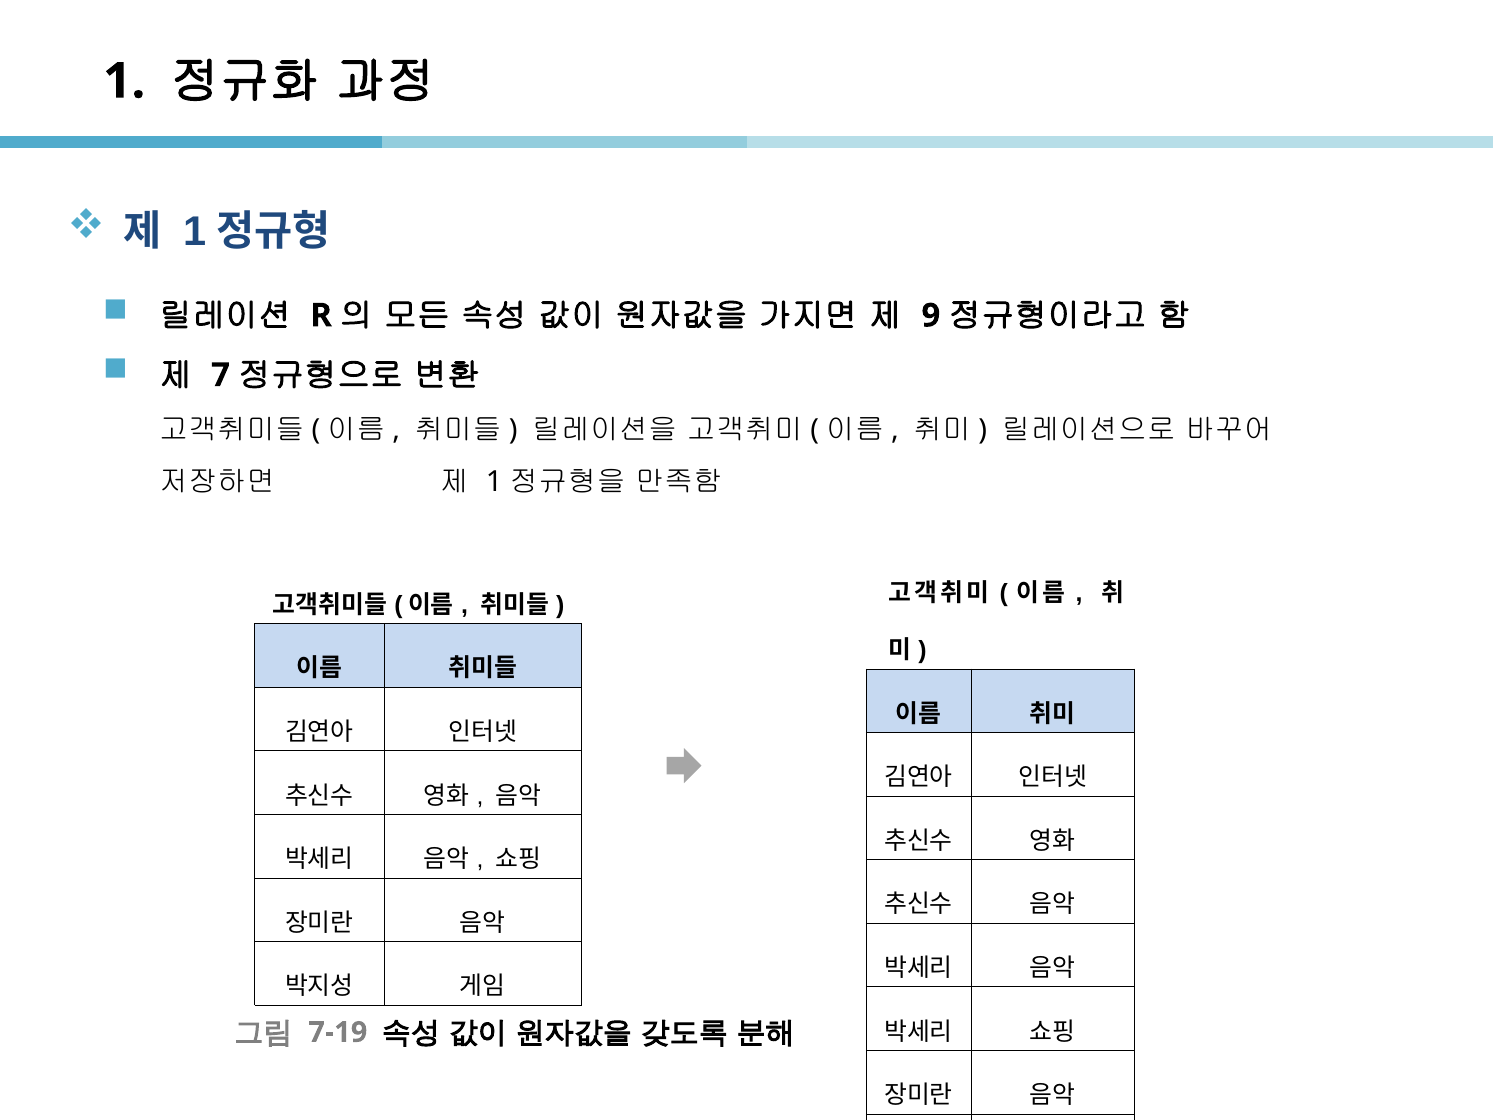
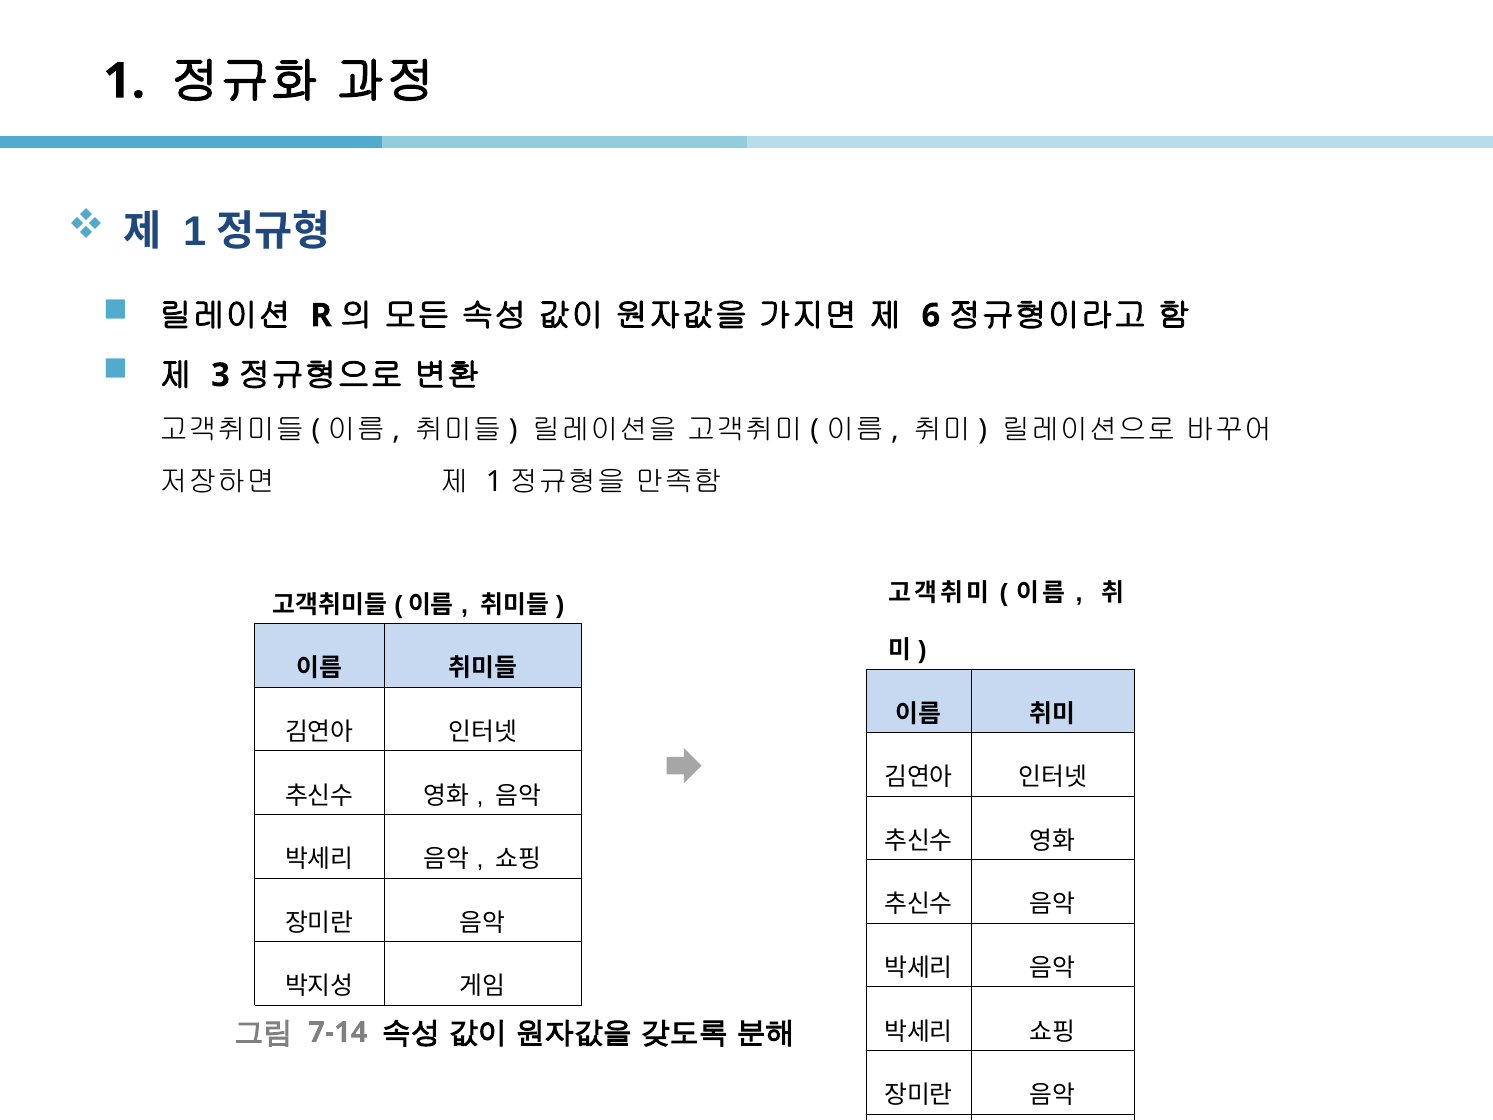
9: 9 -> 6 (931, 315)
7: 7 -> 3 (221, 375)
7-19: 7-19 -> 7-14 (338, 1032)
